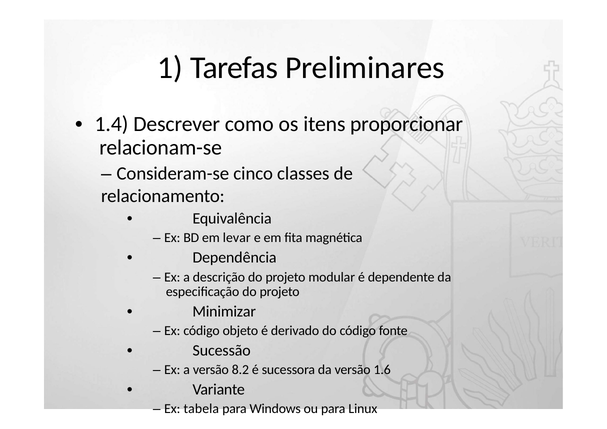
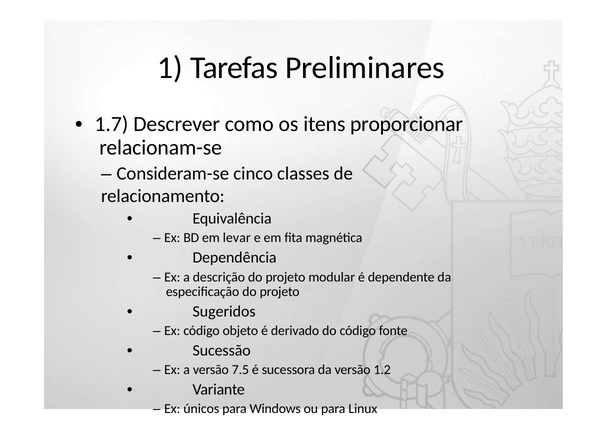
1.4: 1.4 -> 1.7 (111, 124)
Minimizar: Minimizar -> Sugeridos (224, 312)
8.2: 8.2 -> 7.5 (240, 370)
1.6: 1.6 -> 1.2 (382, 370)
tabela: tabela -> únicos (201, 409)
